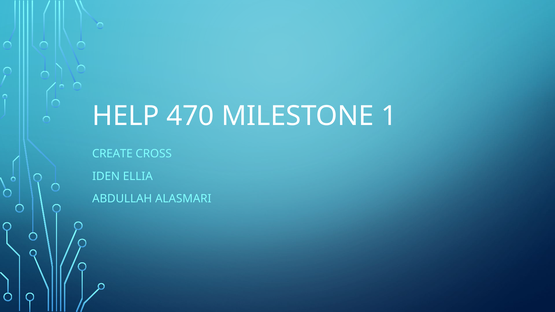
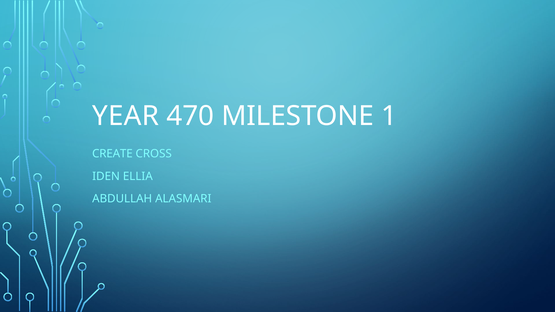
HELP: HELP -> YEAR (126, 116)
